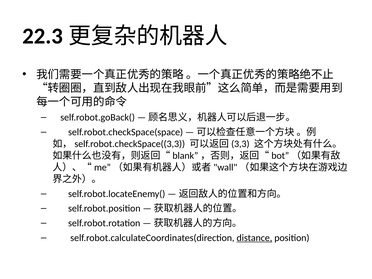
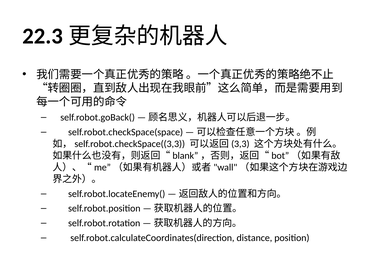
distance underline: present -> none (254, 238)
